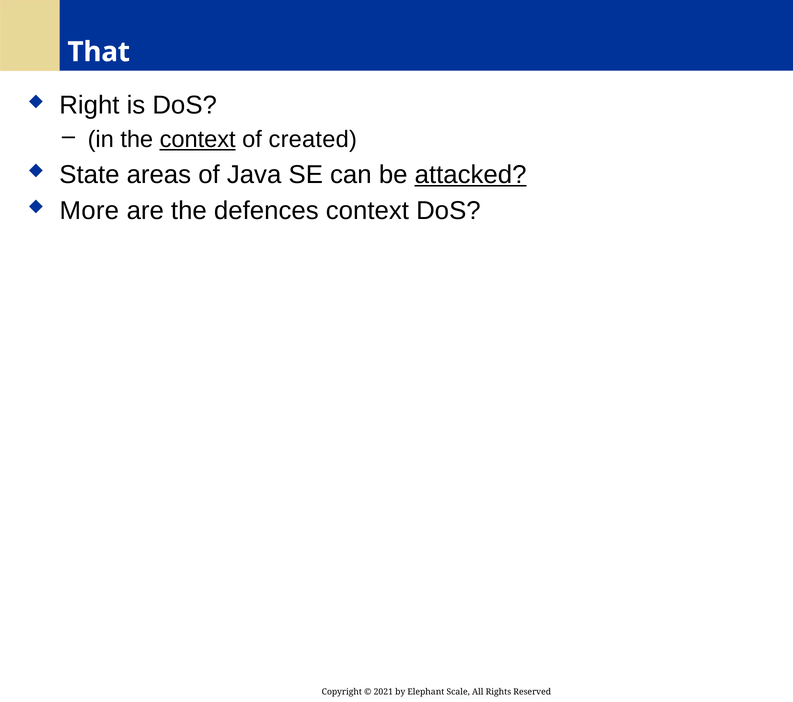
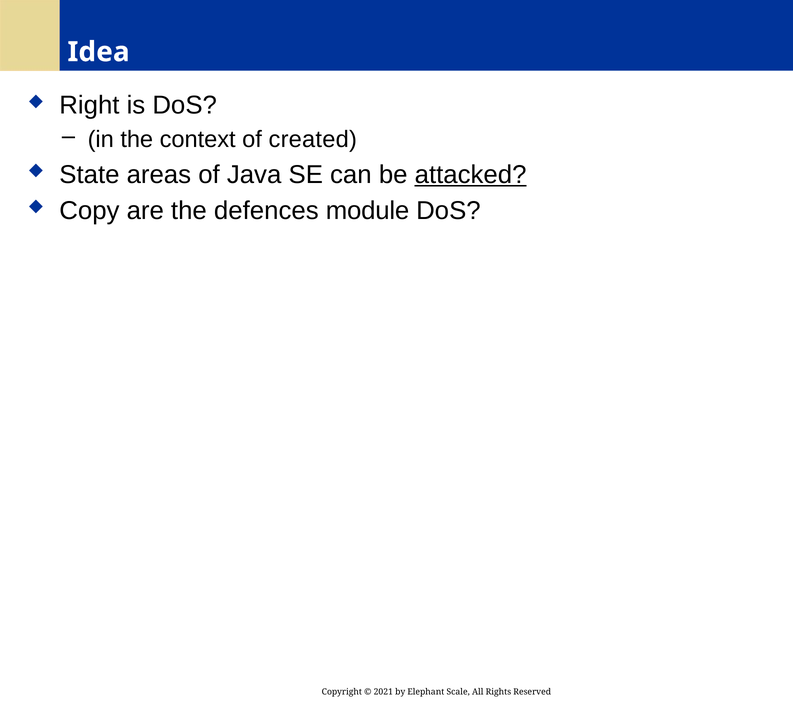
That: That -> Idea (99, 52)
context underline: present -> none (198, 140)
More: More -> Copy (89, 211)
defences context: context -> module (368, 211)
